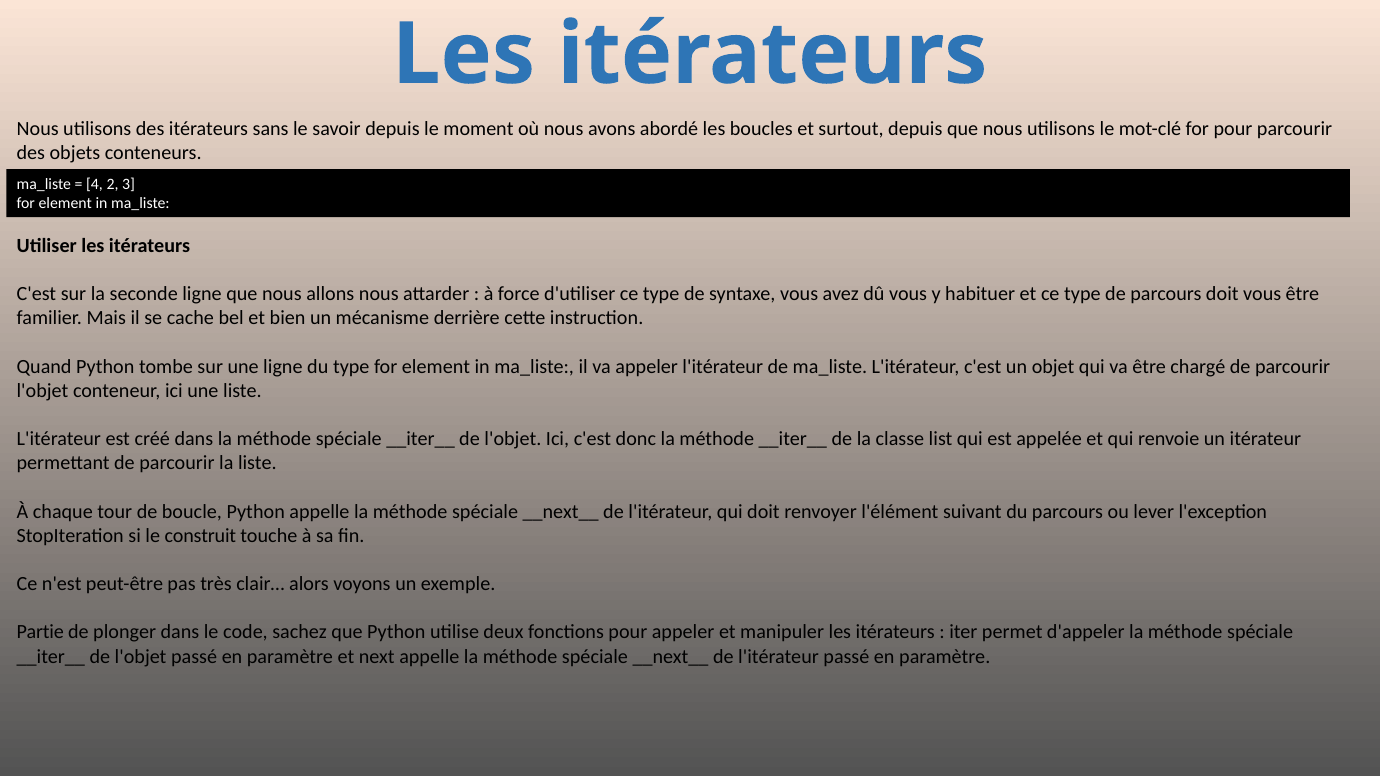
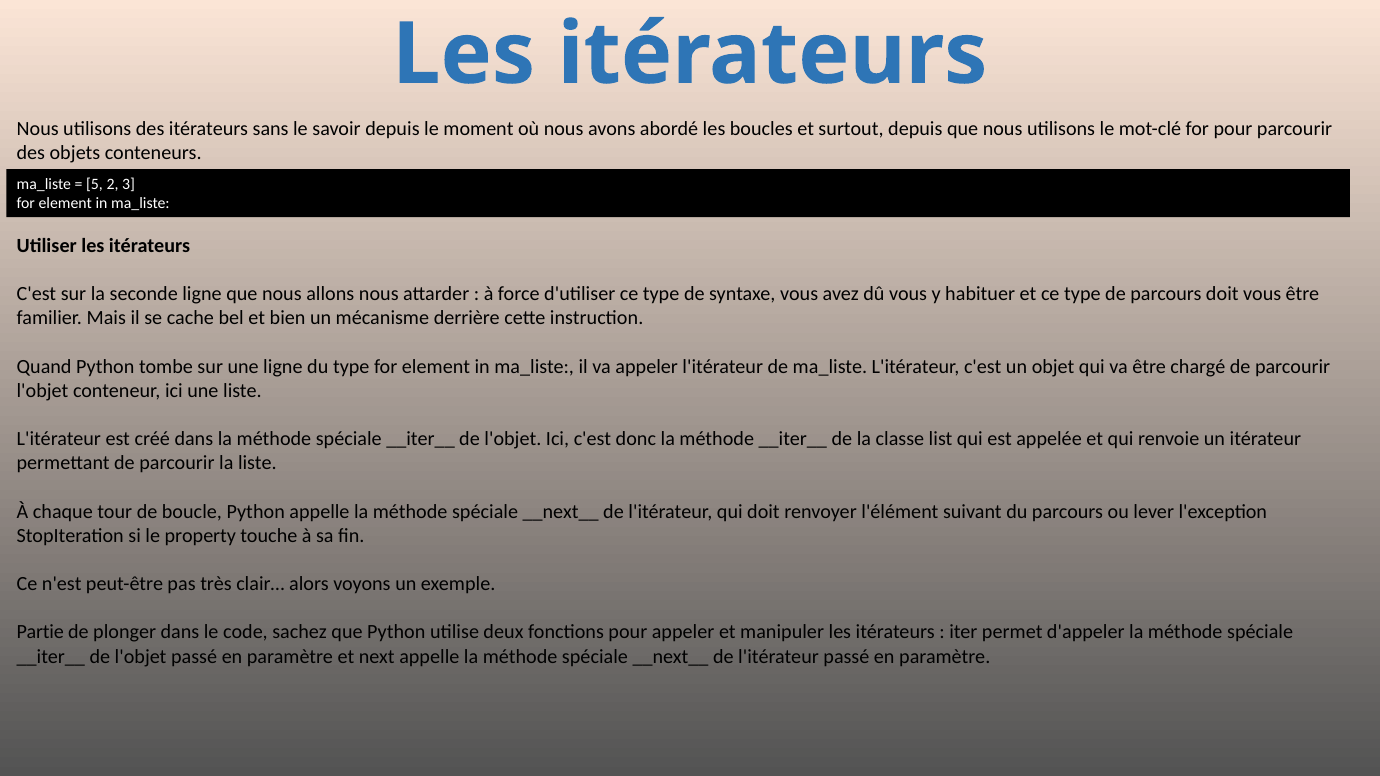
4: 4 -> 5 (95, 185)
construit: construit -> property (200, 536)
